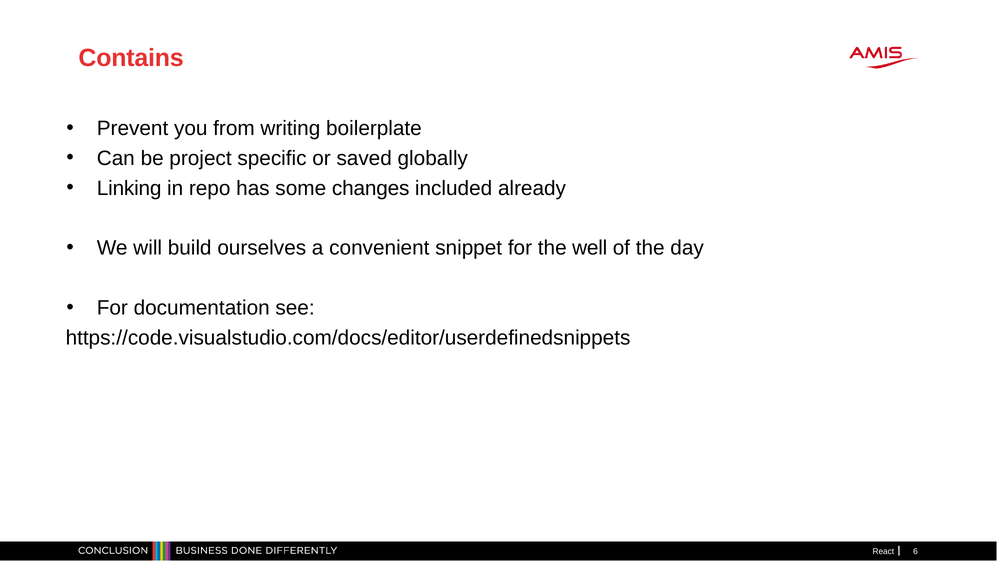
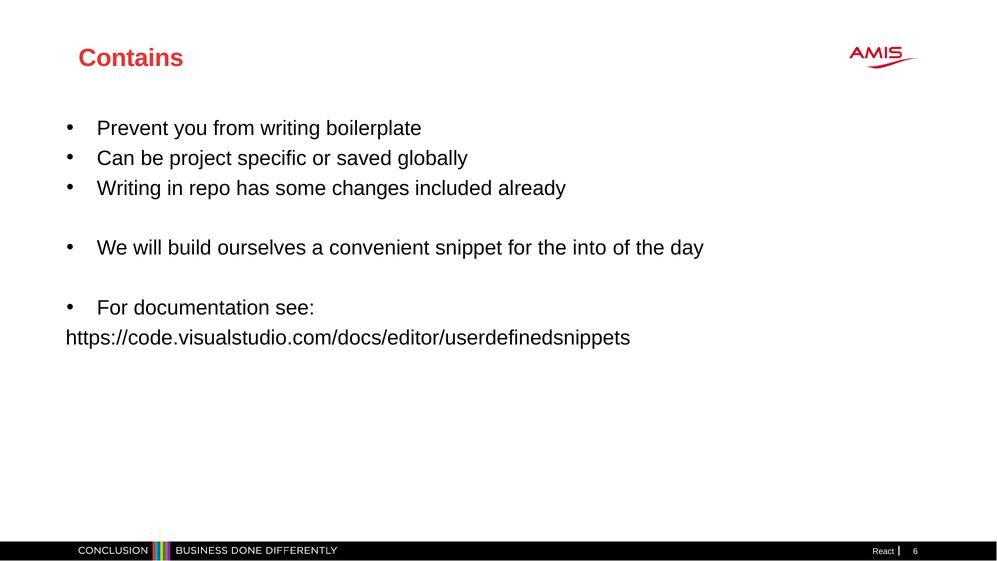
Linking: Linking -> Writing (129, 188)
well: well -> into (590, 248)
